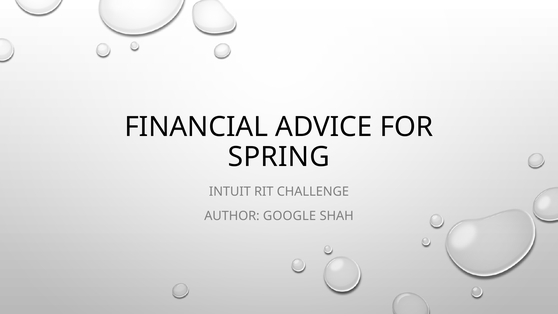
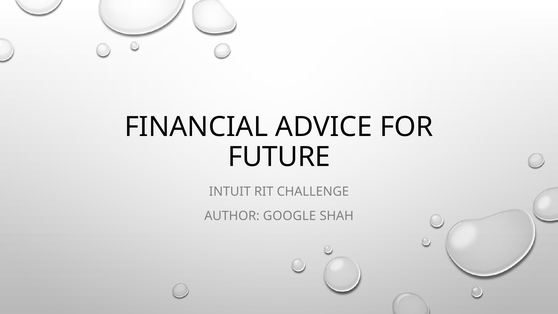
SPRING: SPRING -> FUTURE (279, 157)
